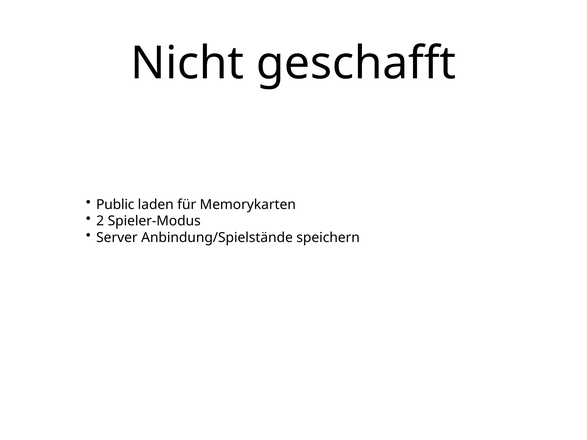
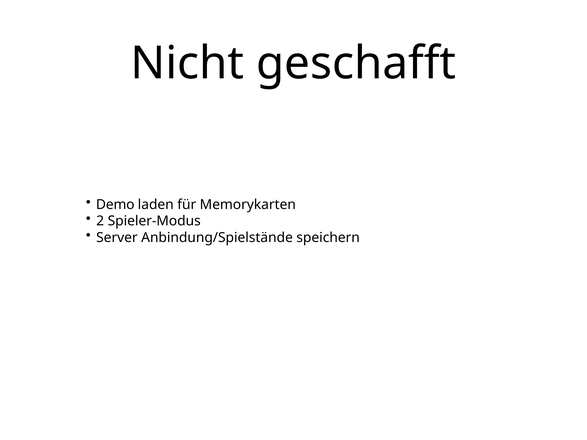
Public: Public -> Demo (115, 205)
